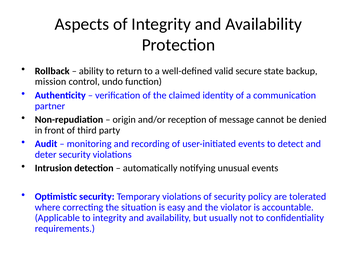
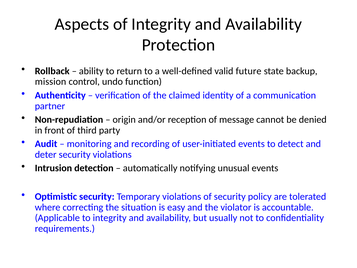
secure: secure -> future (249, 71)
